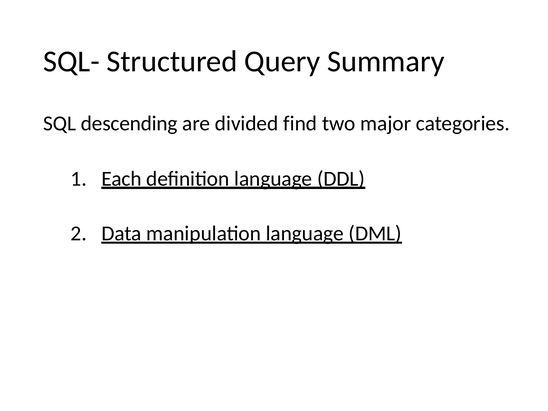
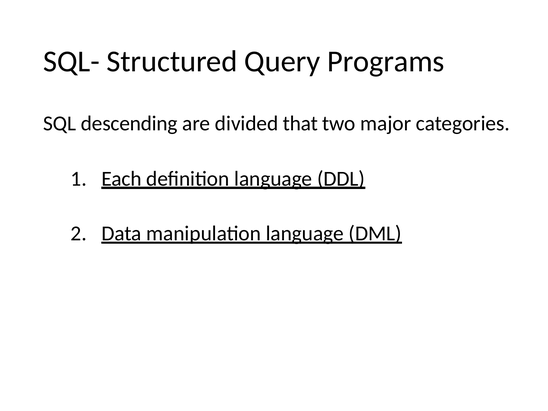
Summary: Summary -> Programs (386, 61)
find: find -> that (300, 123)
